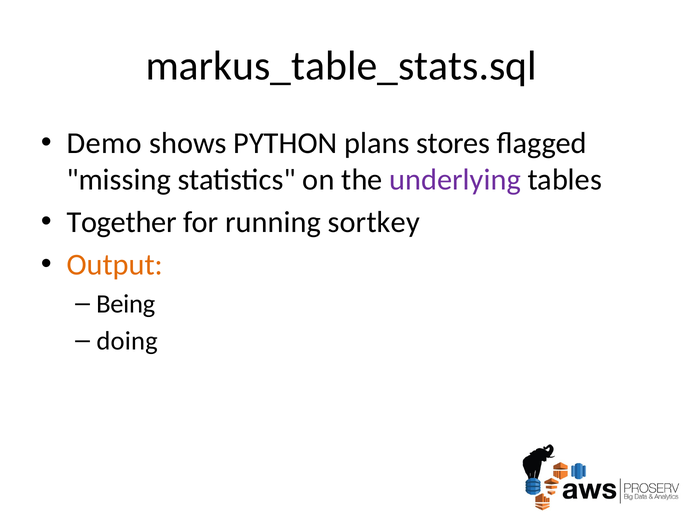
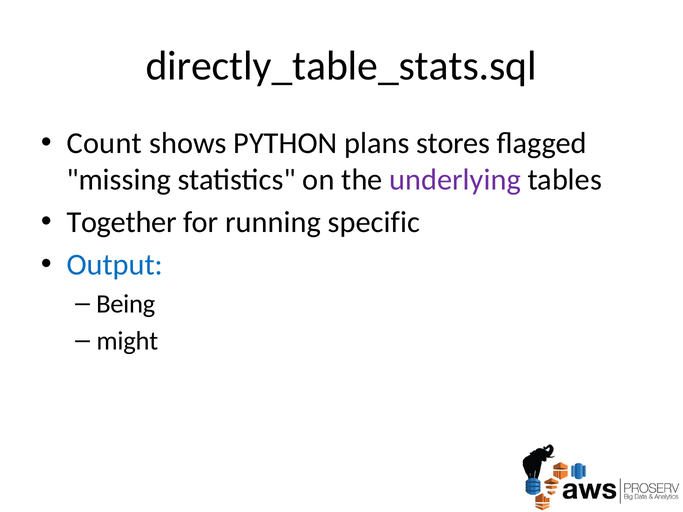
markus_table_stats.sql: markus_table_stats.sql -> directly_table_stats.sql (341, 66)
Demo: Demo -> Count (104, 143)
sortkey: sortkey -> specific (374, 222)
Output colour: orange -> blue (115, 265)
doing: doing -> might (127, 341)
